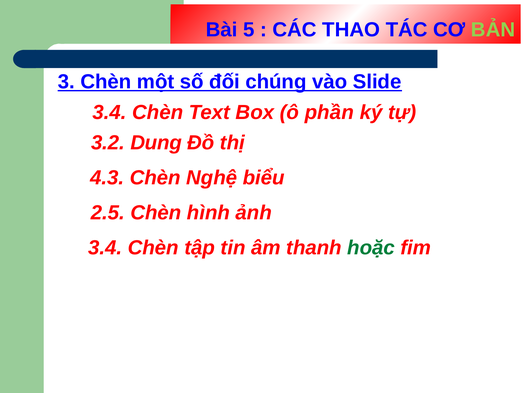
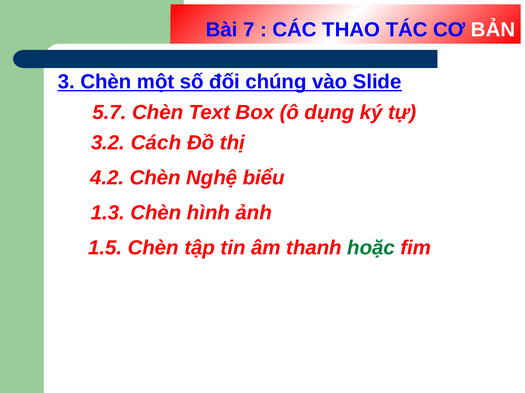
5: 5 -> 7 (249, 30)
BẢN colour: light green -> white (493, 30)
3.4: 3.4 -> 5.7 (110, 113)
phần: phần -> dụng (329, 113)
Dung: Dung -> Cách (156, 143)
4.3: 4.3 -> 4.2 (107, 178)
2.5: 2.5 -> 1.3 (108, 213)
3.4: 3.4 -> 1.5 (105, 248)
